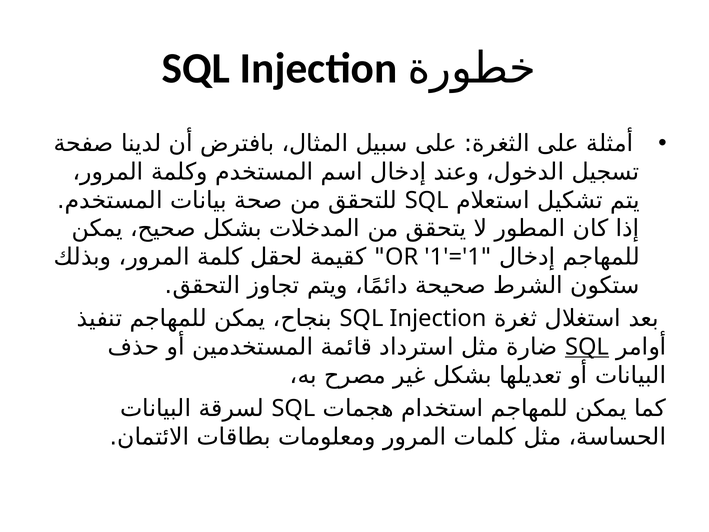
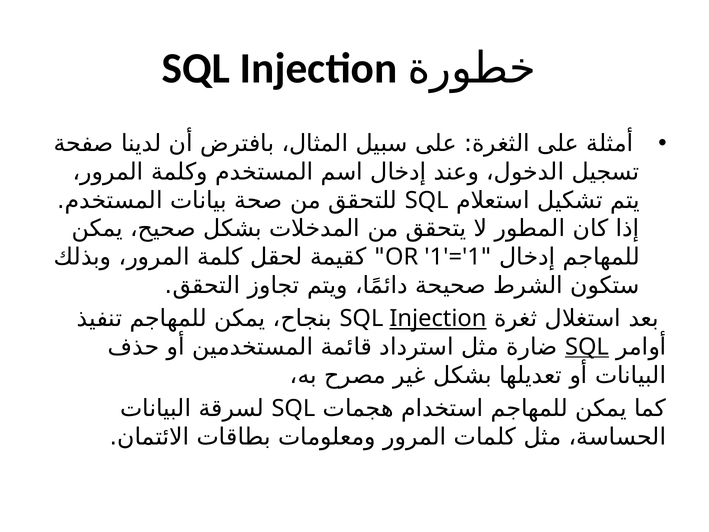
Injection underline: none -> present (438, 318)
